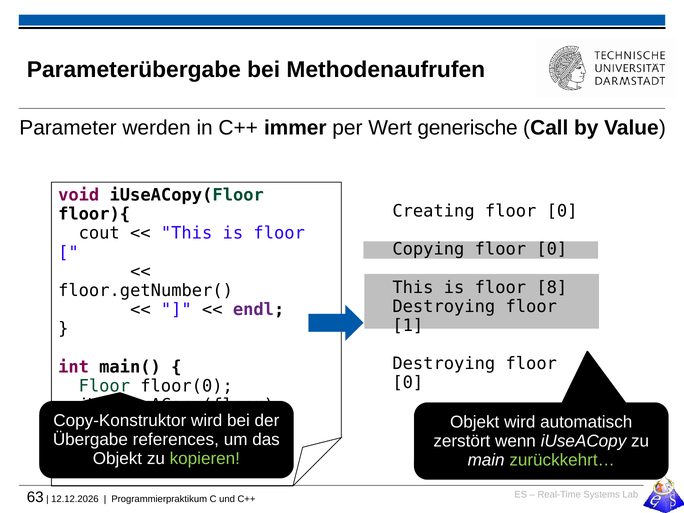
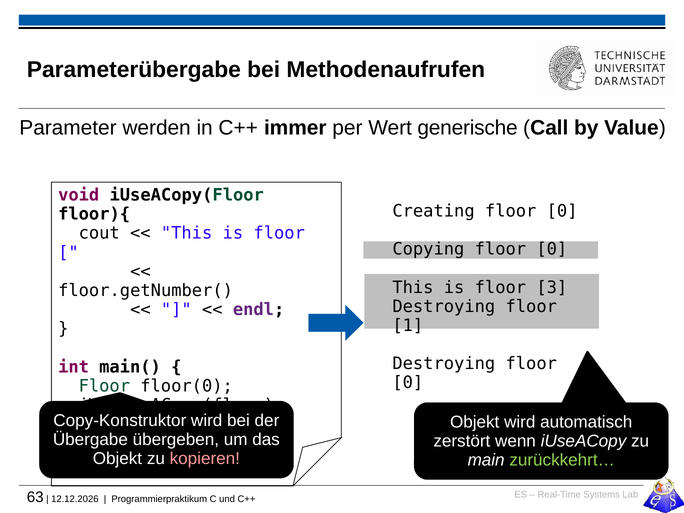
8: 8 -> 3 (552, 287)
references: references -> übergeben (176, 440)
kopieren colour: light green -> pink (205, 459)
